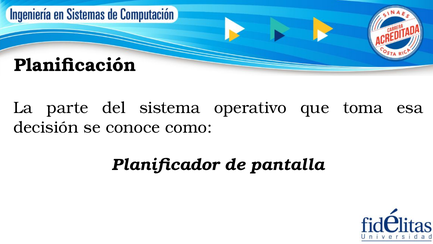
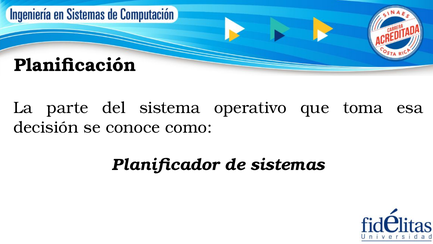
pantalla: pantalla -> sistemas (288, 164)
